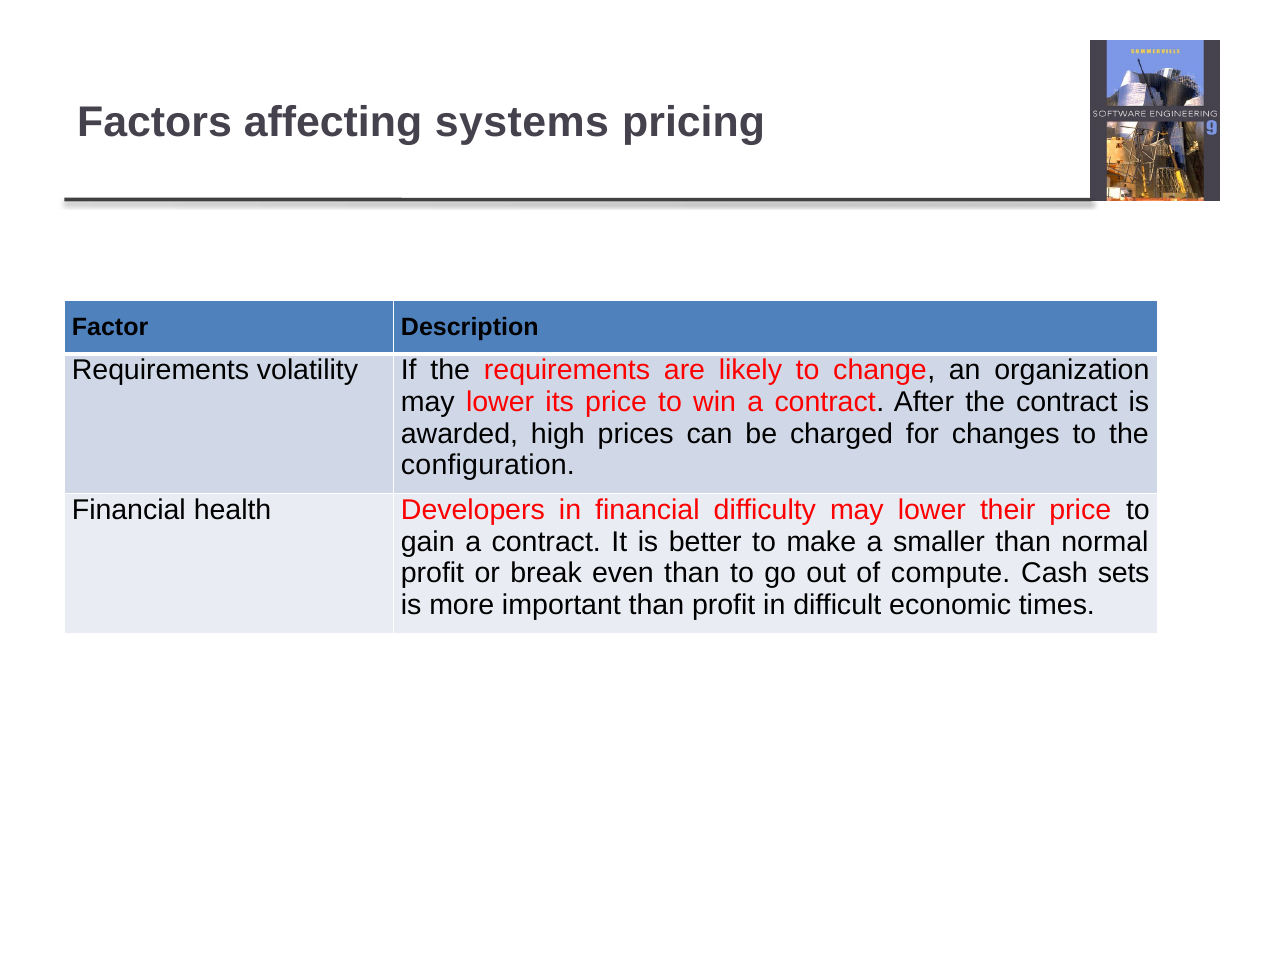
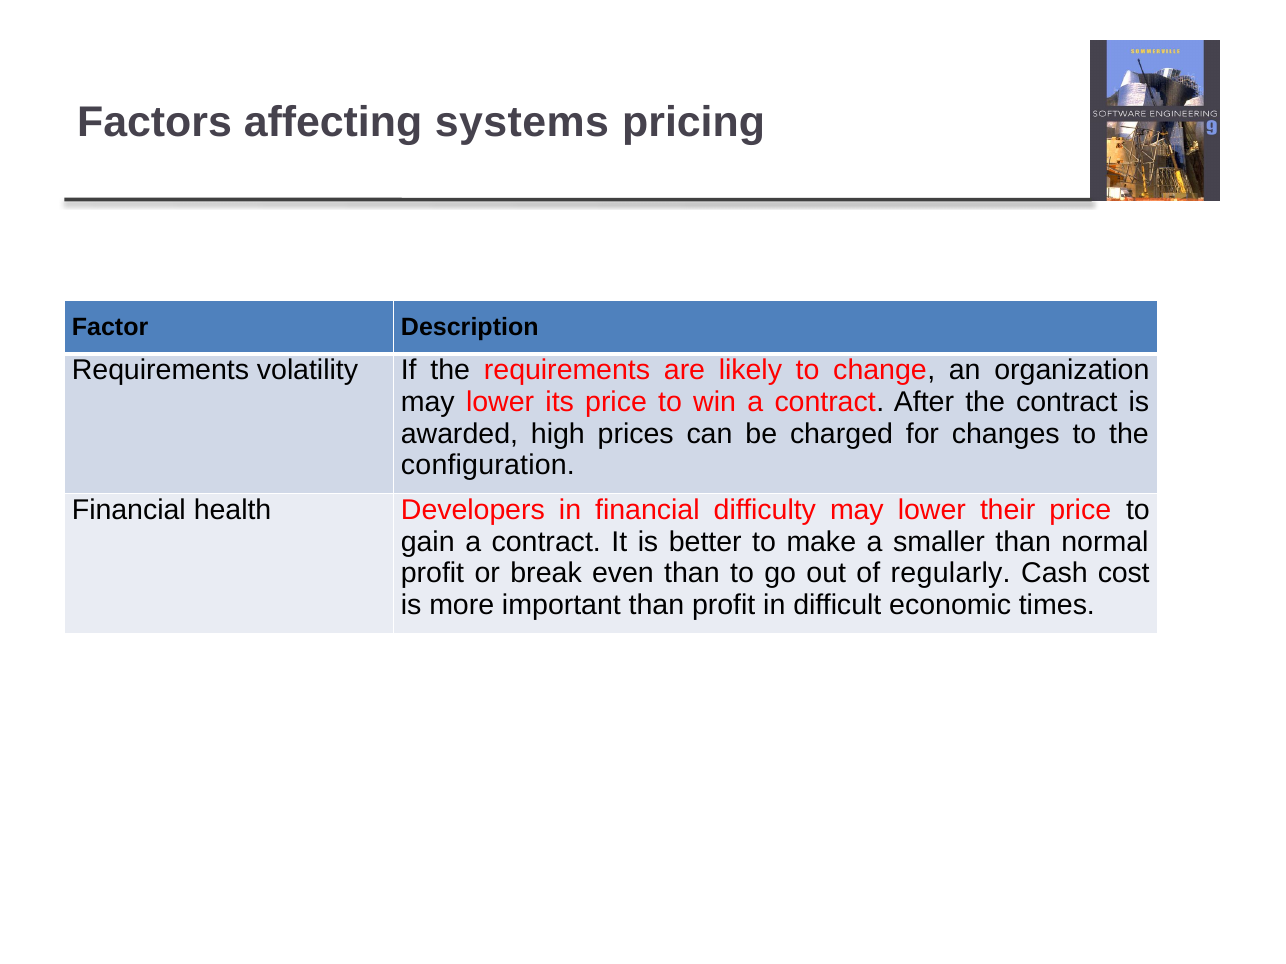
compute: compute -> regularly (951, 574)
sets: sets -> cost (1124, 574)
